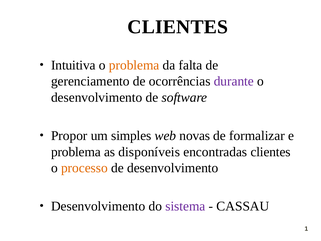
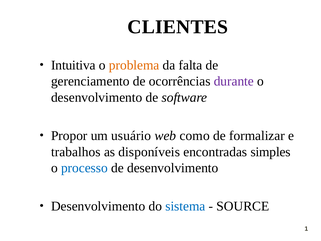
simples: simples -> usuário (131, 136)
novas: novas -> como (195, 136)
problema: problema -> trabalhos (76, 152)
encontradas clientes: clientes -> simples (271, 152)
processo colour: orange -> blue (84, 168)
sistema colour: purple -> blue (185, 206)
CASSAU: CASSAU -> SOURCE (243, 206)
